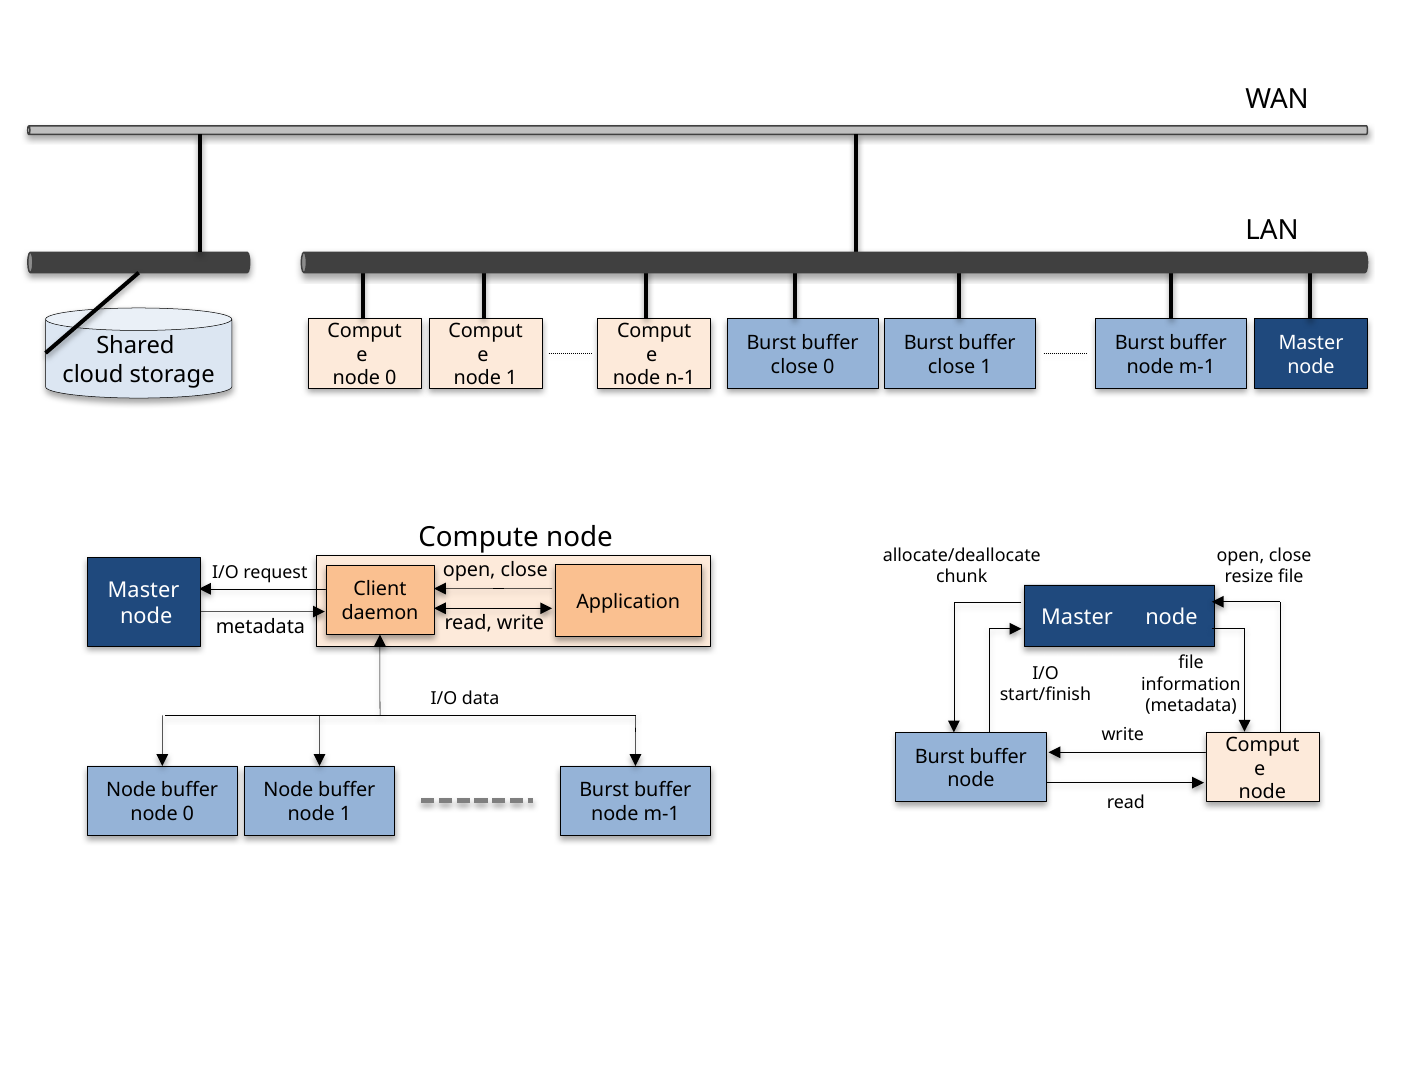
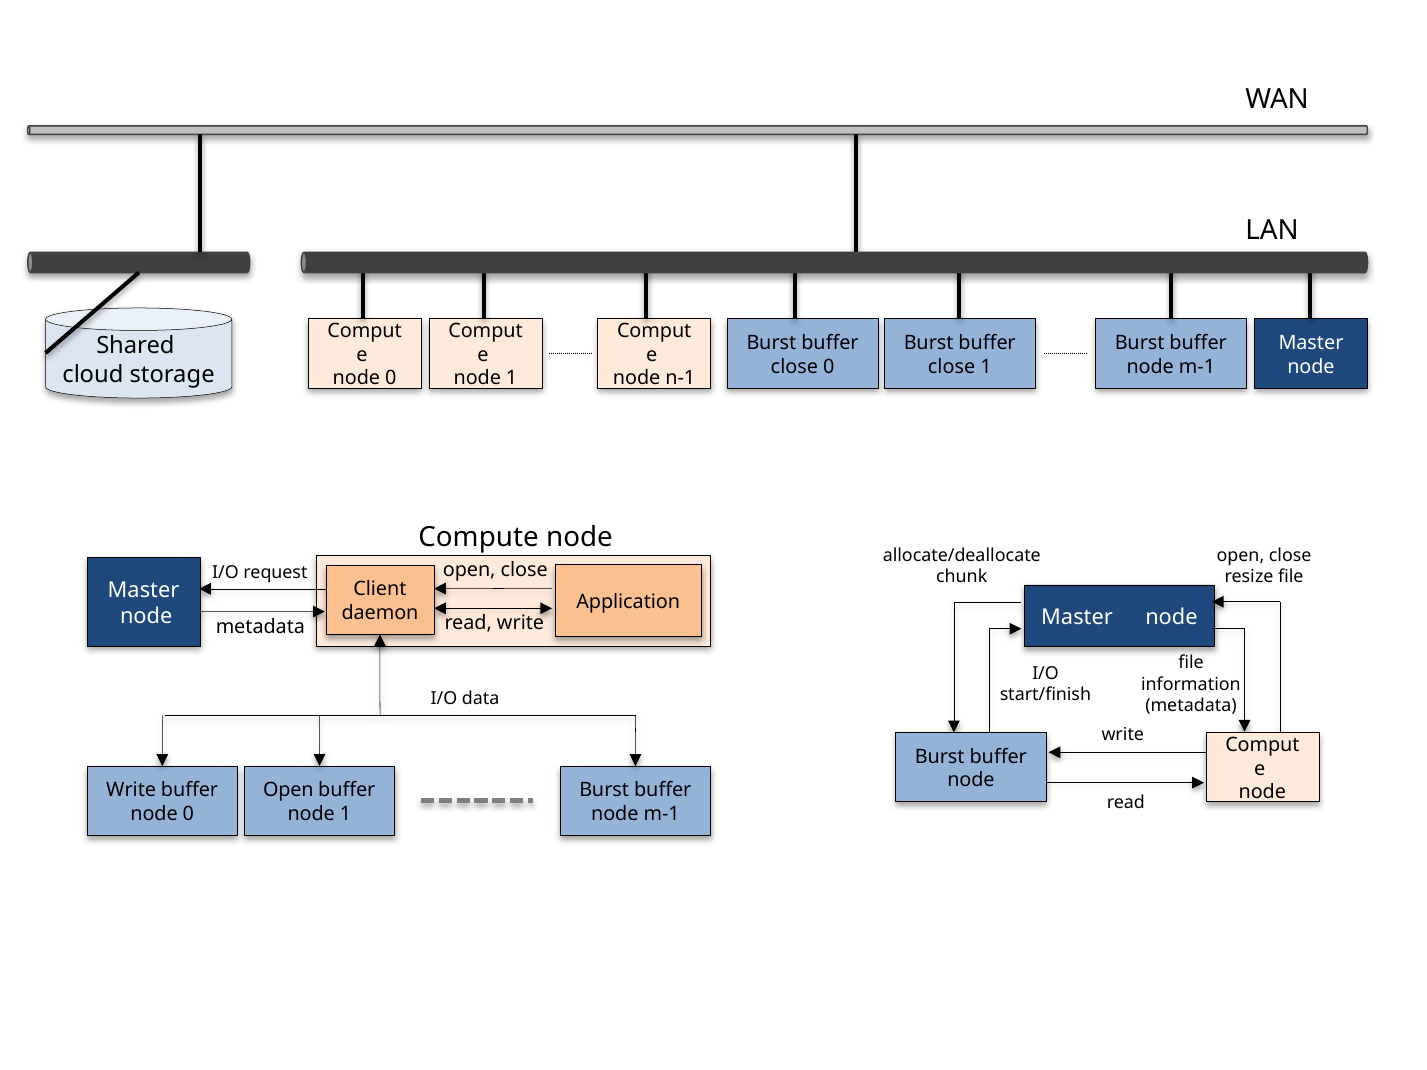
Node: Node -> Write (131, 790)
Node: Node -> Open (288, 790)
